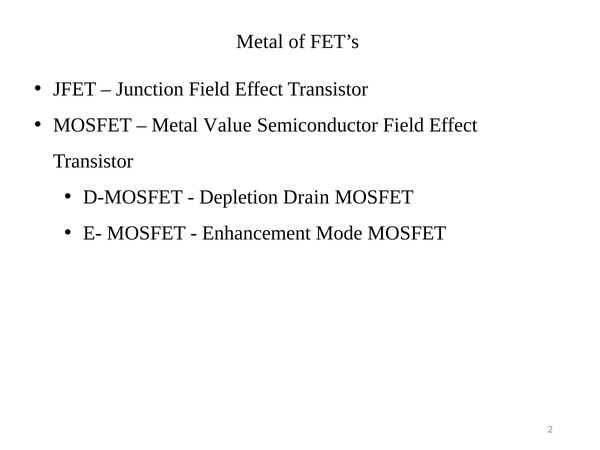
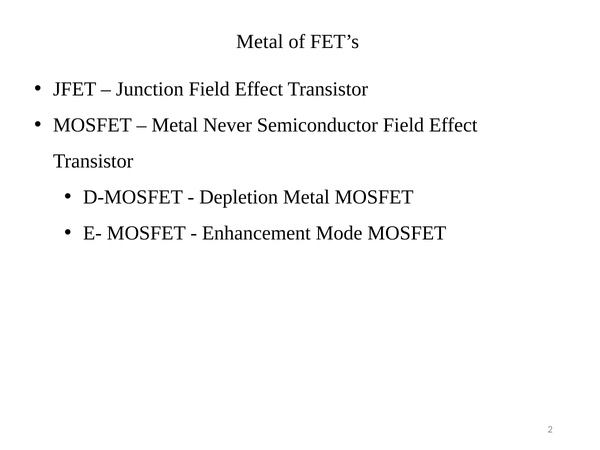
Value: Value -> Never (227, 125)
Depletion Drain: Drain -> Metal (306, 197)
